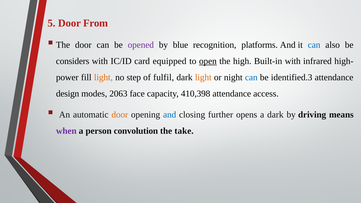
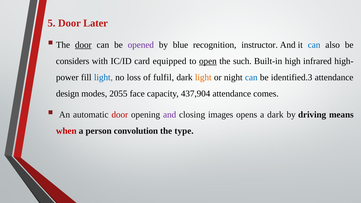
From: From -> Later (96, 23)
door underline: none -> present (83, 45)
platforms: platforms -> instructor (260, 45)
high: high -> such (242, 61)
Built-in with: with -> high (293, 61)
light colour: orange -> blue (103, 77)
step: step -> loss (134, 77)
2063: 2063 -> 2055 (118, 94)
410,398: 410,398 -> 437,904 (196, 94)
access: access -> comes (266, 94)
door colour: orange -> red (120, 115)
and colour: blue -> purple (170, 115)
further: further -> images (221, 115)
when colour: purple -> red (66, 131)
take: take -> type (184, 131)
